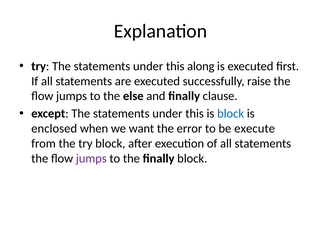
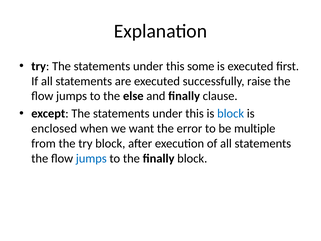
along: along -> some (201, 66)
execute: execute -> multiple (255, 128)
jumps colour: purple -> blue (91, 158)
